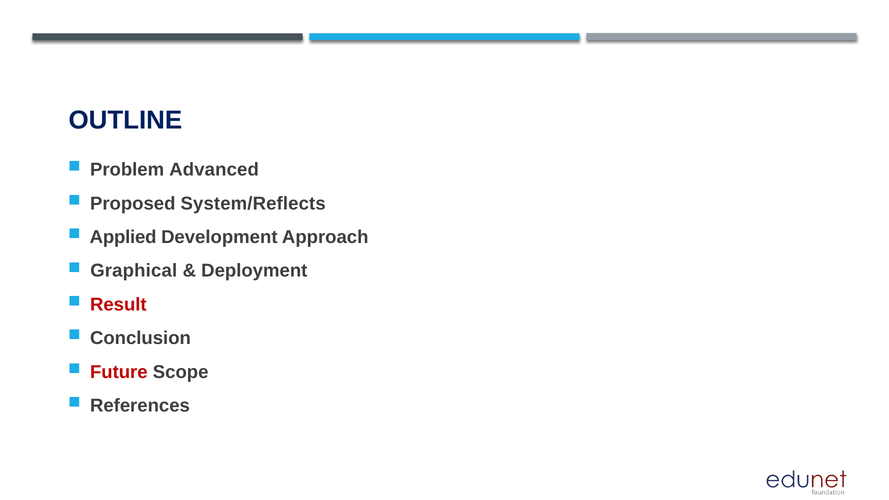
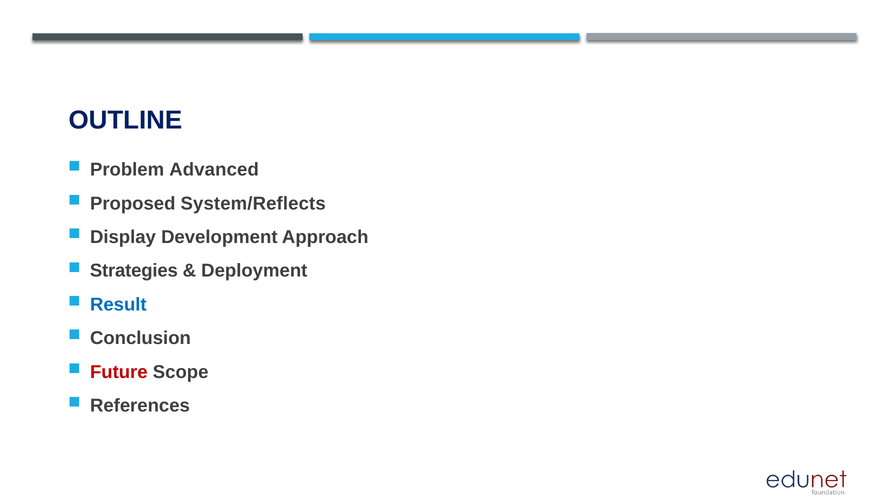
Applied: Applied -> Display (123, 237)
Graphical: Graphical -> Strategies (134, 271)
Result colour: red -> blue (118, 305)
